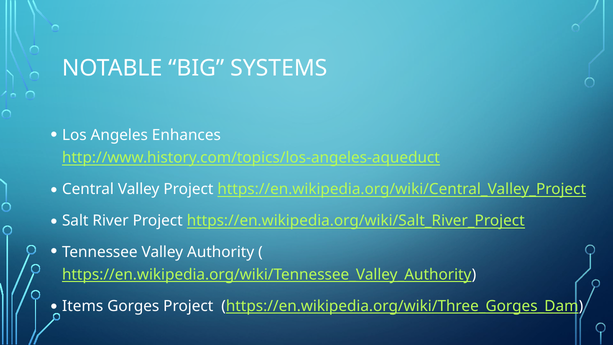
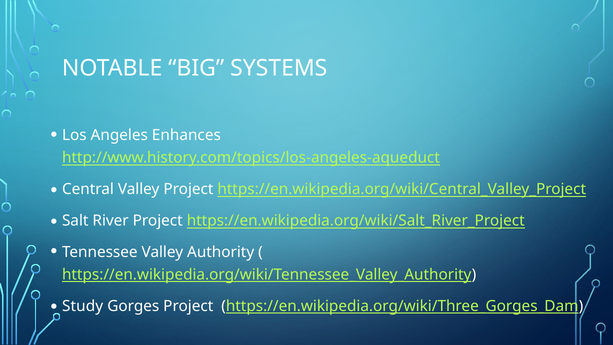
Items: Items -> Study (83, 306)
